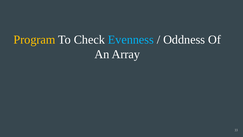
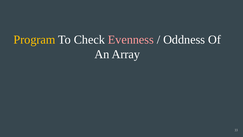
Evenness colour: light blue -> pink (131, 40)
